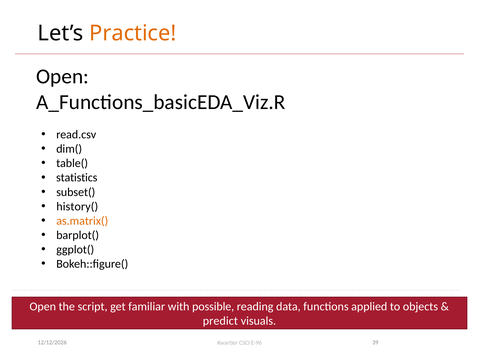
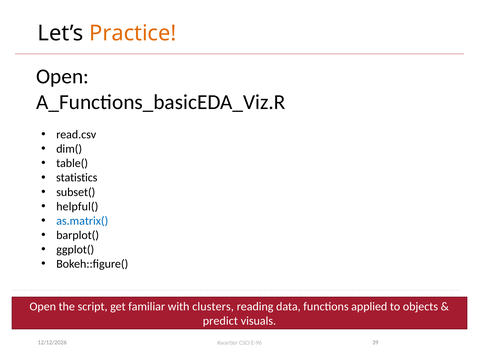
history(: history( -> helpful( (77, 207)
as.matrix( colour: orange -> blue (82, 221)
possible: possible -> clusters (213, 307)
